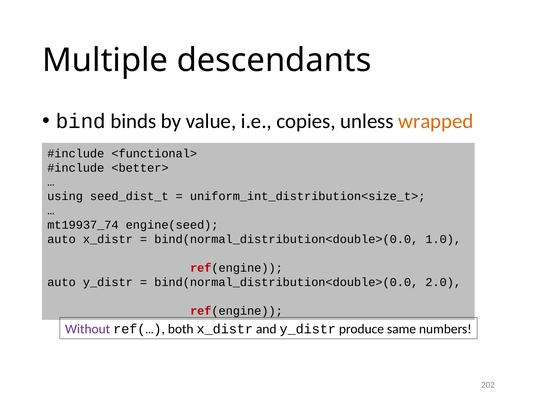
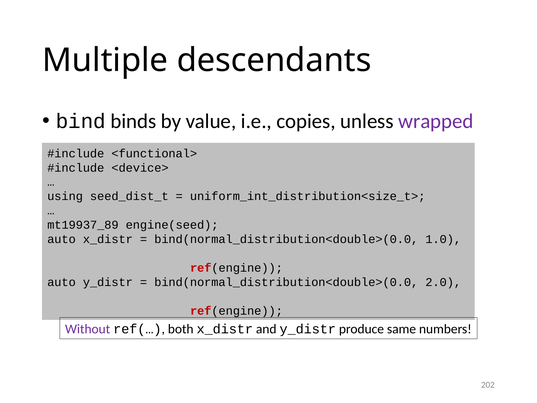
wrapped colour: orange -> purple (436, 121)
<better>: <better> -> <device> (140, 168)
mt19937_74: mt19937_74 -> mt19937_89 (83, 225)
